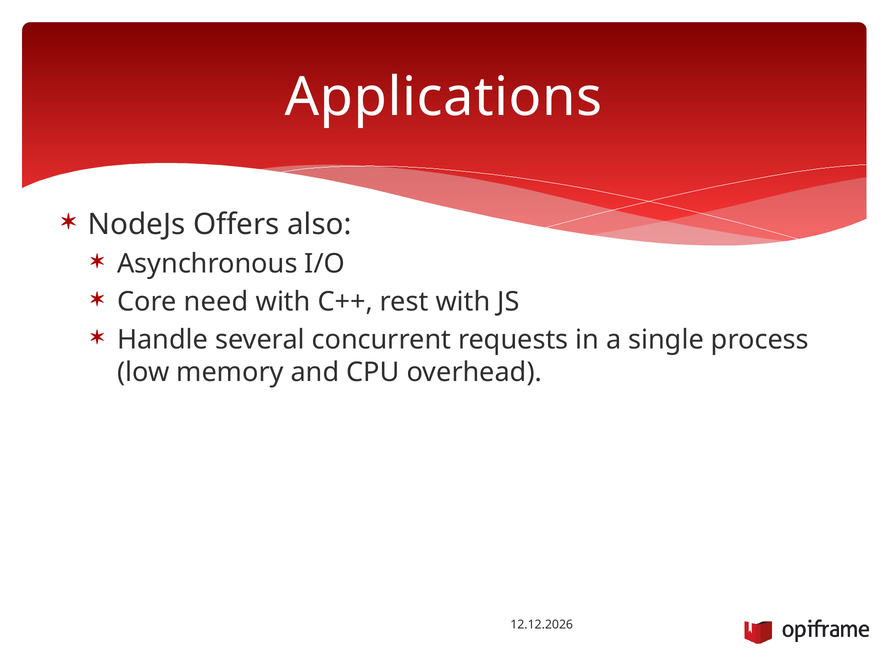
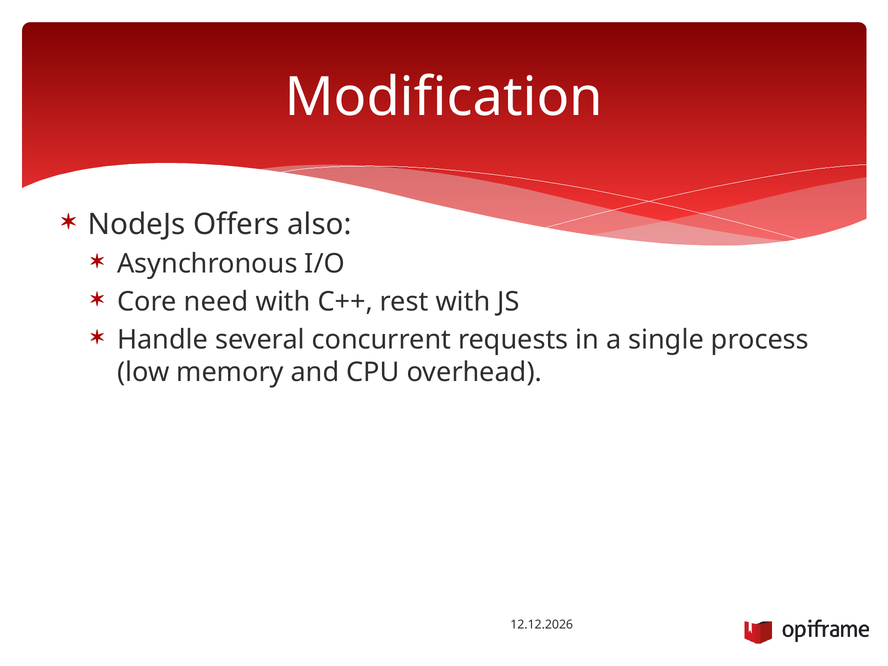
Applications: Applications -> Modification (444, 97)
